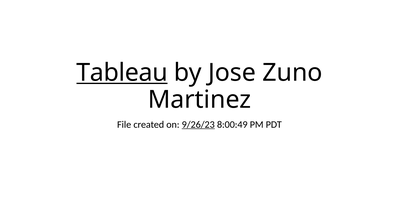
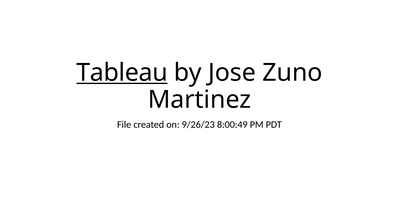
9/26/23 underline: present -> none (198, 125)
